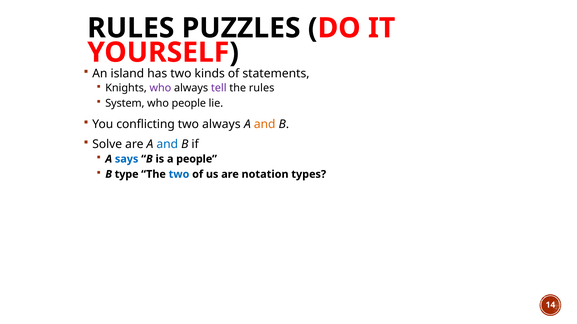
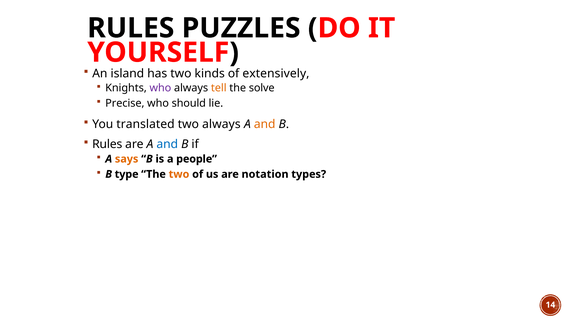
statements: statements -> extensively (276, 73)
tell colour: purple -> orange (219, 88)
the rules: rules -> solve (262, 88)
System: System -> Precise (125, 104)
who people: people -> should (189, 104)
conflicting: conflicting -> translated (145, 124)
Solve: Solve -> Rules (107, 144)
says colour: blue -> orange (127, 159)
two colour: blue -> orange (179, 175)
